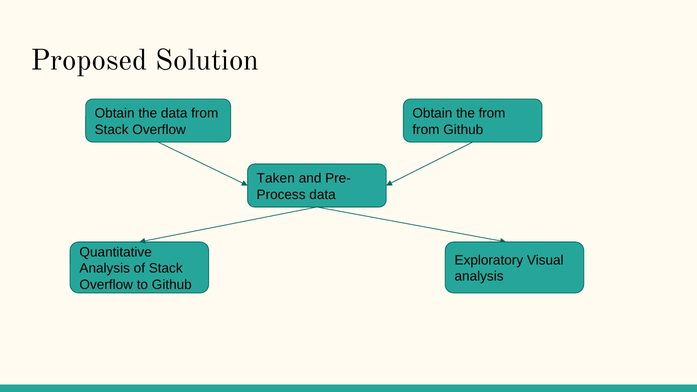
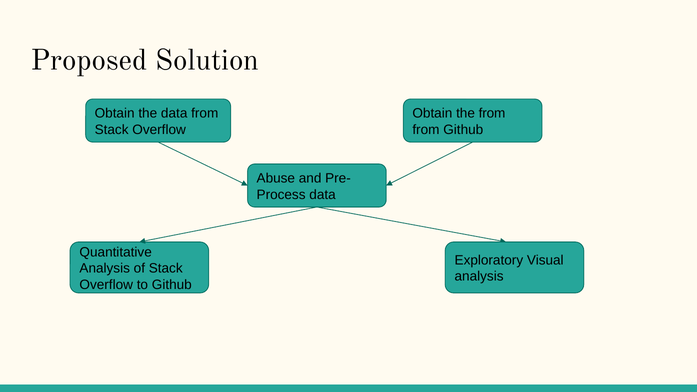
Taken: Taken -> Abuse (276, 178)
